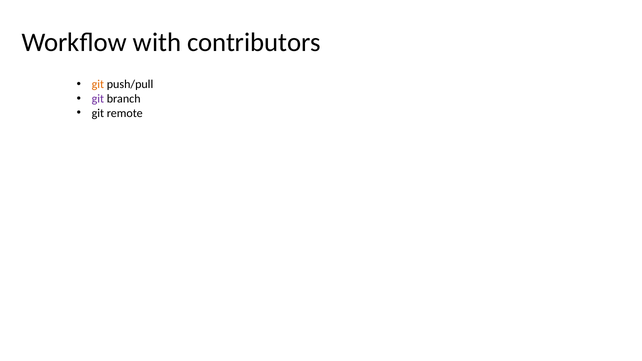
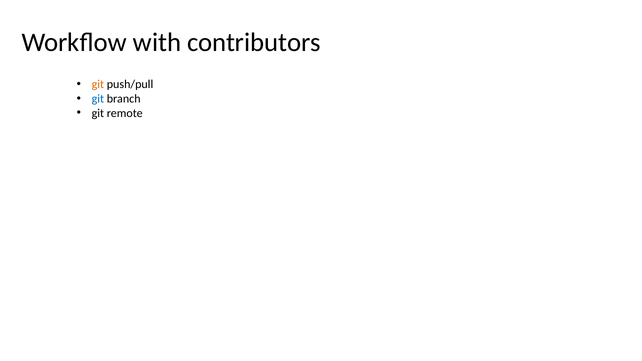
git colour: purple -> blue (98, 99)
